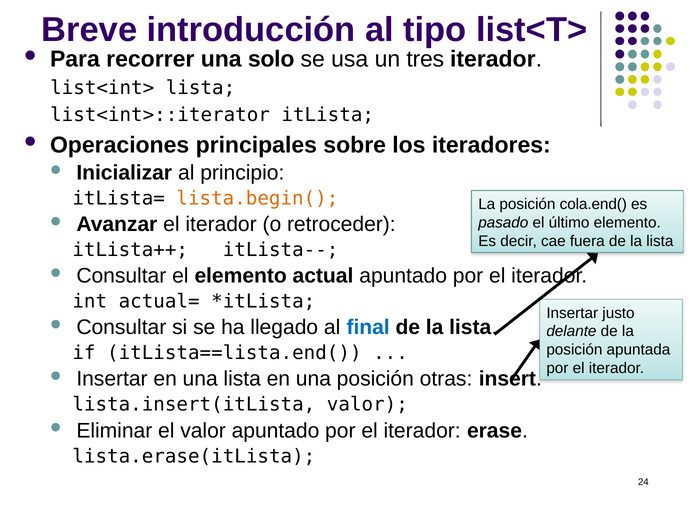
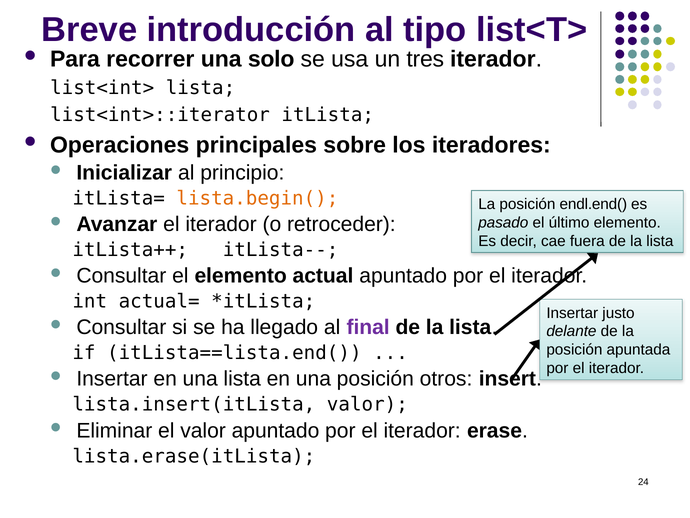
cola.end(: cola.end( -> endl.end( (593, 204)
final colour: blue -> purple (368, 327)
otras: otras -> otros (446, 379)
